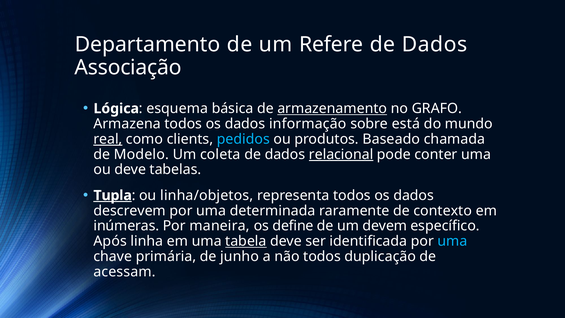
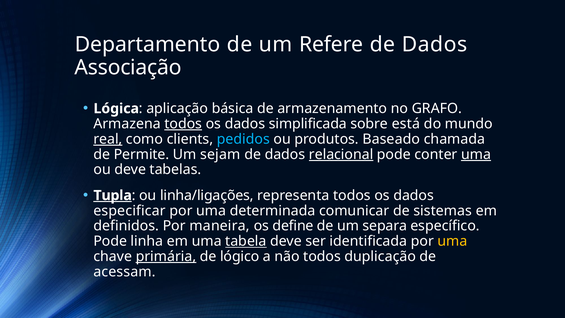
esquema: esquema -> aplicação (177, 108)
armazenamento underline: present -> none (332, 108)
todos underline: none -> present (183, 124)
informação: informação -> simplificada (308, 124)
Modelo: Modelo -> Permite (142, 154)
coleta: coleta -> sejam (220, 154)
uma underline: none -> present (476, 154)
linha/objetos: linha/objetos -> linha/ligações (207, 195)
descrevem: descrevem -> especificar (130, 211)
raramente: raramente -> comunicar (354, 211)
contexto: contexto -> sistemas (443, 211)
inúmeras: inúmeras -> definidos (126, 226)
devem: devem -> separa (385, 226)
Após: Após -> Pode (110, 241)
uma colour: light blue -> yellow (452, 241)
primária underline: none -> present (166, 256)
junho: junho -> lógico (240, 256)
